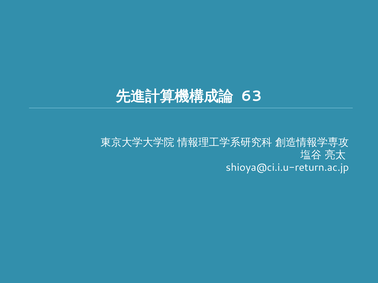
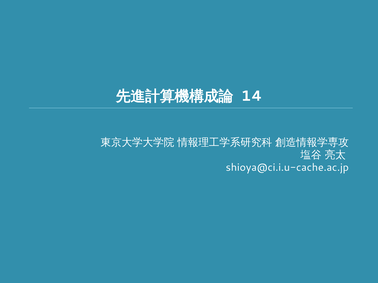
63: 63 -> 14 (252, 96)
shioya@ci.i.u-return.ac.jp: shioya@ci.i.u-return.ac.jp -> shioya@ci.i.u-cache.ac.jp (287, 168)
